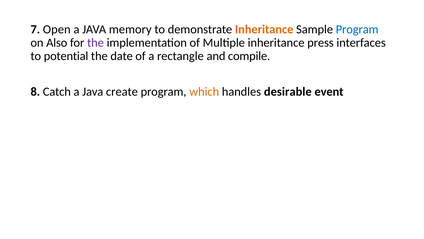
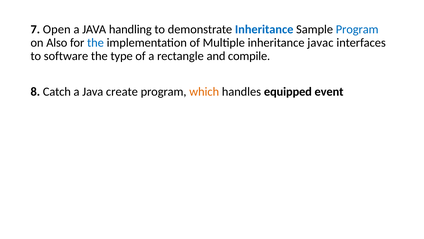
memory: memory -> handling (130, 29)
Inheritance colour: orange -> blue (264, 29)
the colour: purple -> blue (95, 43)
press: press -> javac (320, 43)
potential: potential -> software (66, 56)
date: date -> type (122, 56)
desirable: desirable -> equipped (288, 92)
